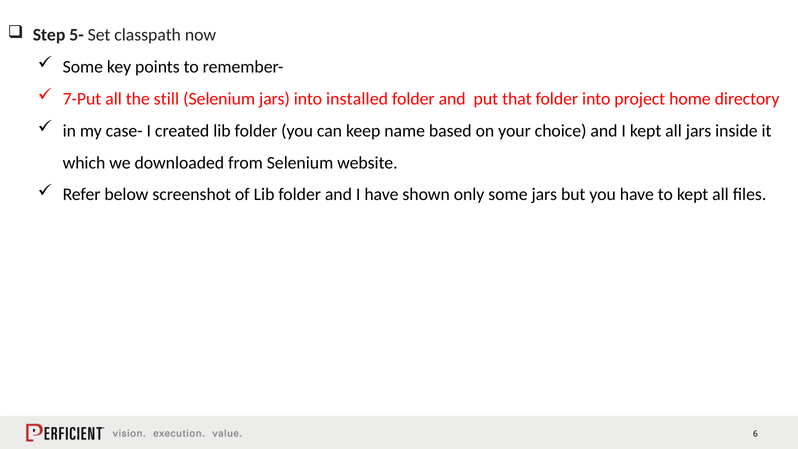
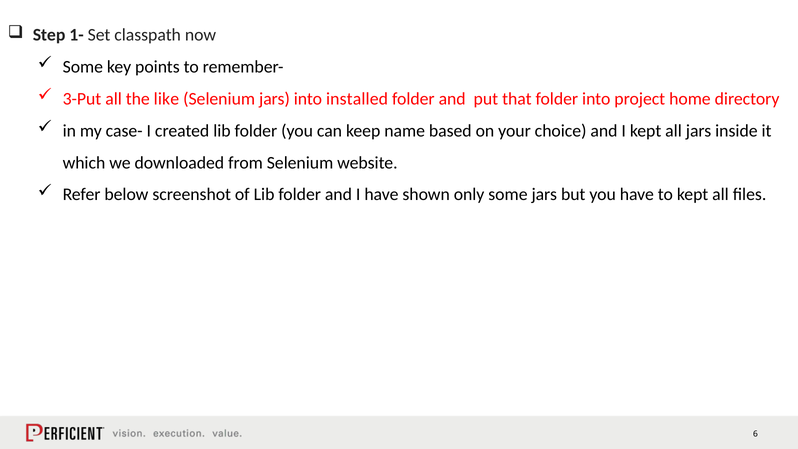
5-: 5- -> 1- (76, 35)
7-Put: 7-Put -> 3-Put (82, 99)
still: still -> like (166, 99)
